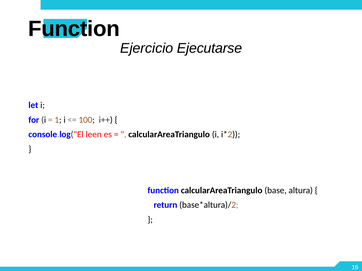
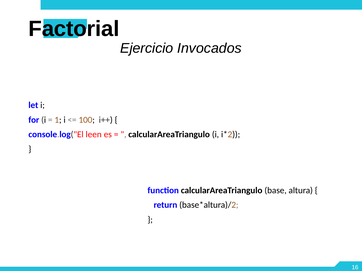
Function: Function -> Factorial (74, 29)
Ejecutarse: Ejecutarse -> Invocados (209, 48)
